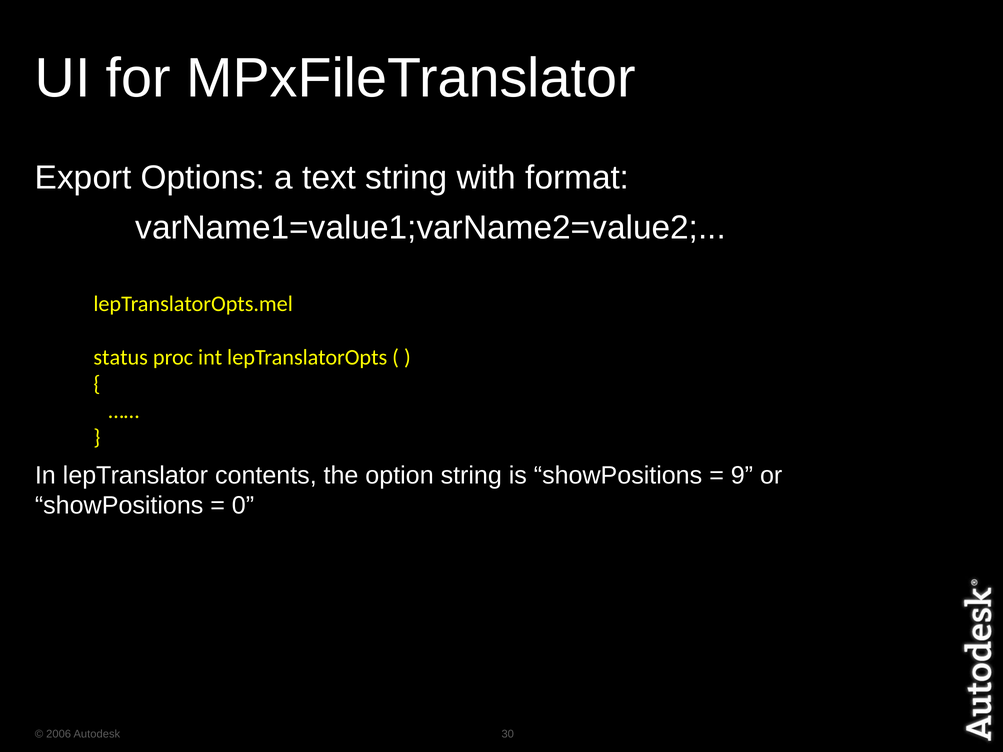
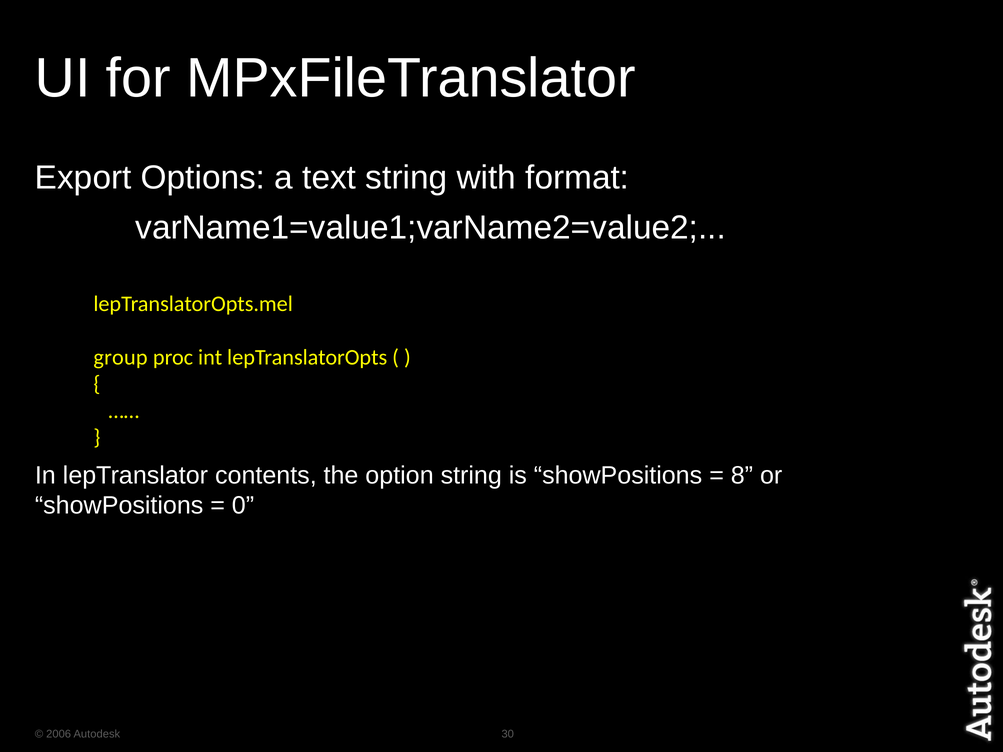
status: status -> group (121, 357)
9: 9 -> 8 (742, 476)
